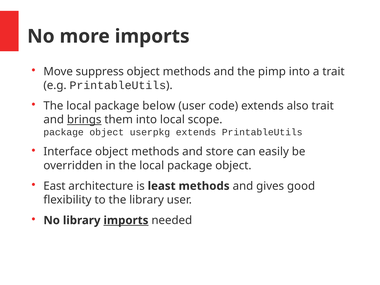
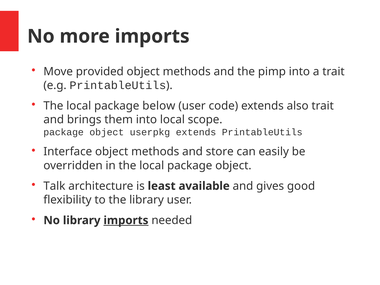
suppress: suppress -> provided (100, 71)
brings underline: present -> none (84, 120)
East: East -> Talk (54, 186)
least methods: methods -> available (204, 186)
